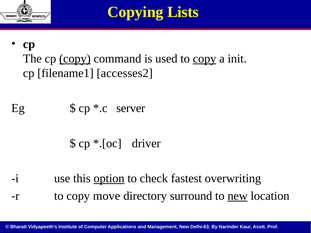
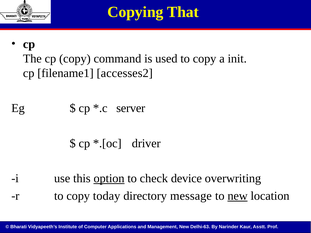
Lists: Lists -> That (183, 12)
copy underline: present -> none (75, 59)
copy underline: present -> none (205, 59)
fastest: fastest -> device (186, 179)
move: move -> today (107, 196)
surround: surround -> message (191, 196)
